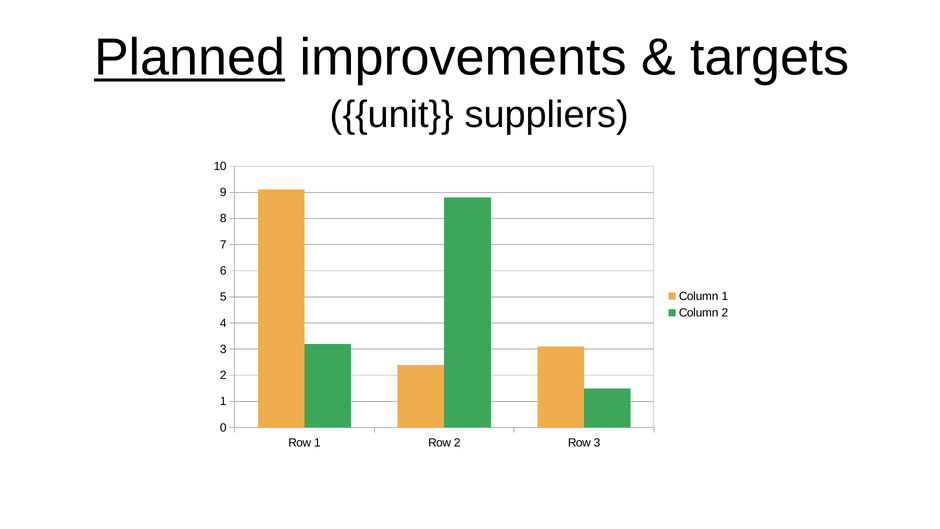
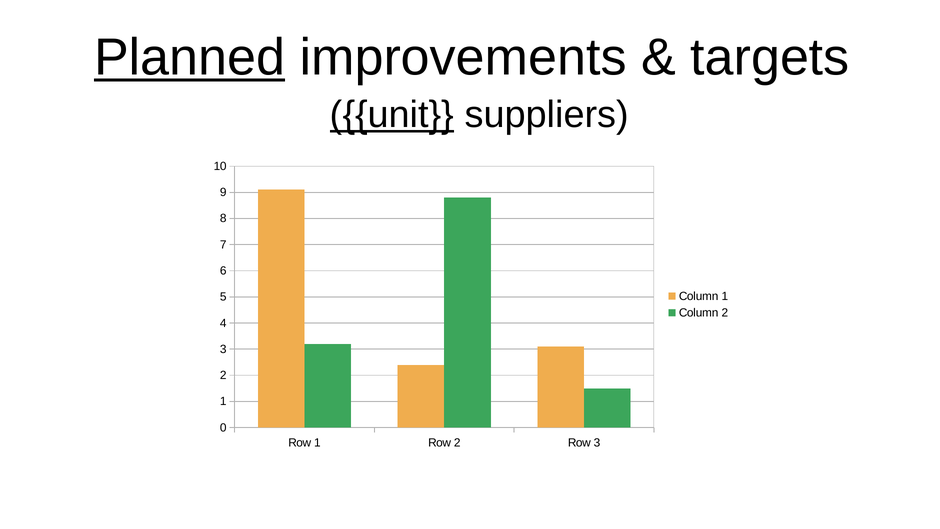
unit underline: none -> present (392, 115)
